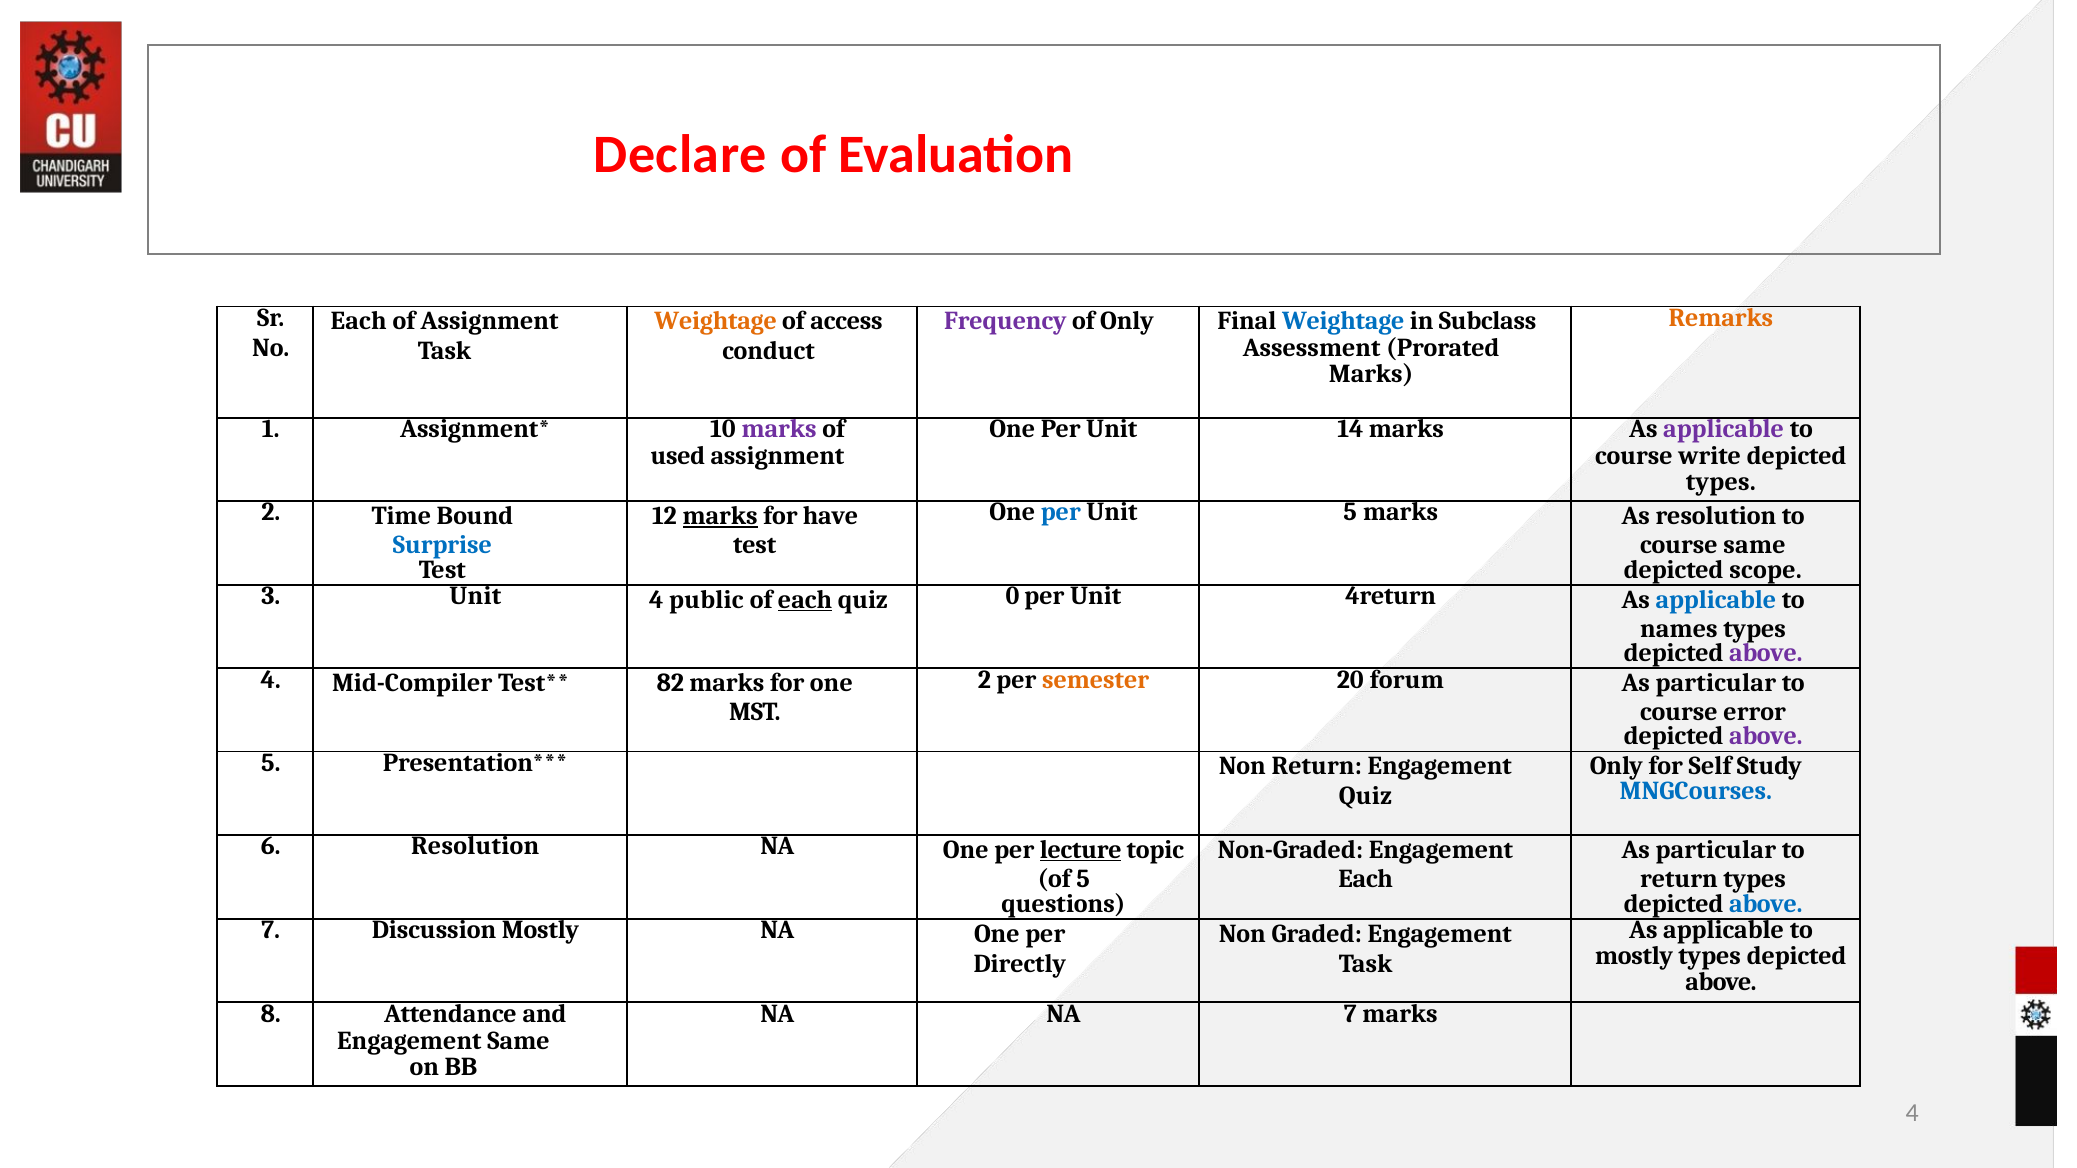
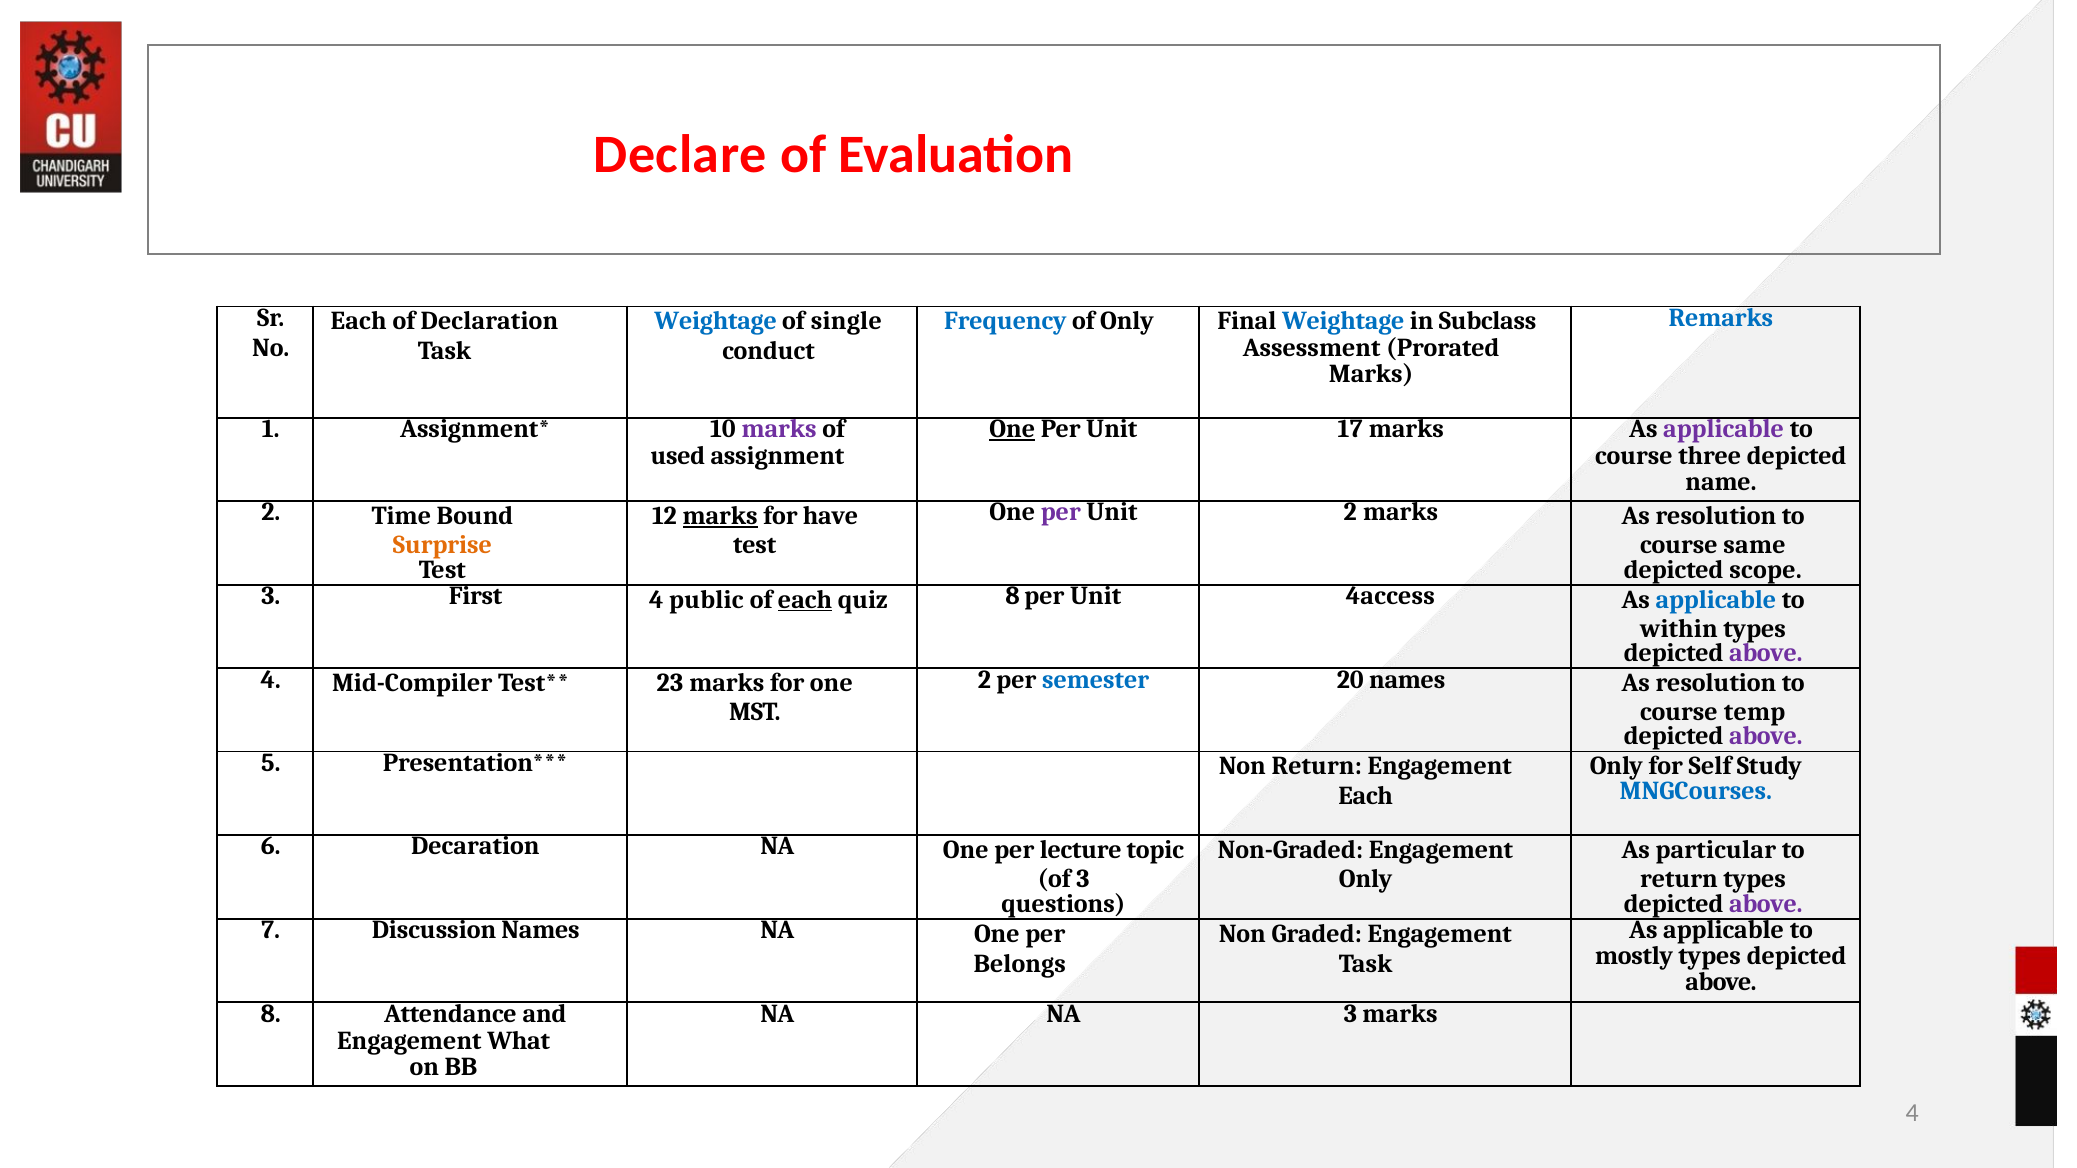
Remarks colour: orange -> blue (1721, 318)
of Assignment: Assignment -> Declaration (489, 321)
Weightage colour: orange -> blue (716, 321)
access: access -> single (846, 321)
Frequency colour: purple -> blue (1005, 321)
One underline: none -> present (1012, 429)
14: 14 -> 17 (1350, 429)
write: write -> three (1710, 456)
types: types -> name (1721, 482)
per colour: blue -> purple (1061, 512)
Unit 5: 5 -> 2 (1350, 512)
Surprise colour: blue -> orange (442, 545)
3 Unit: Unit -> First (476, 596)
quiz 0: 0 -> 8 (1012, 596)
4return: 4return -> 4access (1390, 596)
names: names -> within (1679, 629)
82: 82 -> 23 (670, 683)
semester colour: orange -> blue (1096, 680)
20 forum: forum -> names (1407, 680)
particular: particular -> resolution (1716, 683)
error: error -> temp (1755, 712)
Quiz: Quiz -> Each (1366, 796)
6 Resolution: Resolution -> Decaration (475, 847)
lecture underline: present -> none (1081, 850)
of 5: 5 -> 3 (1083, 880)
Each: Each -> Only (1366, 880)
above colour: blue -> purple (1766, 904)
Discussion Mostly: Mostly -> Names (541, 931)
Directly: Directly -> Belongs (1020, 964)
NA 7: 7 -> 3 (1350, 1014)
Engagement Same: Same -> What (519, 1041)
